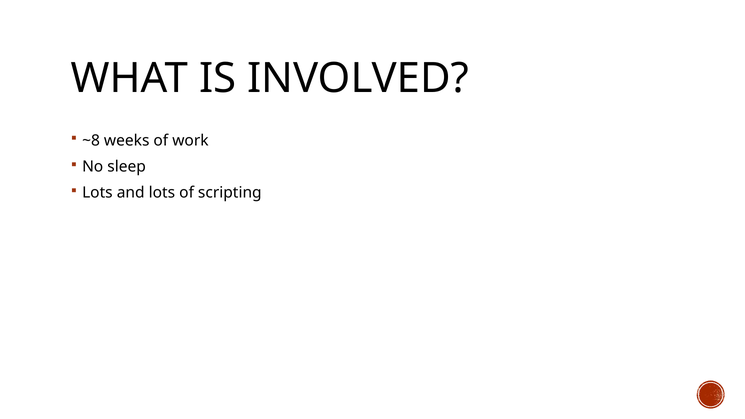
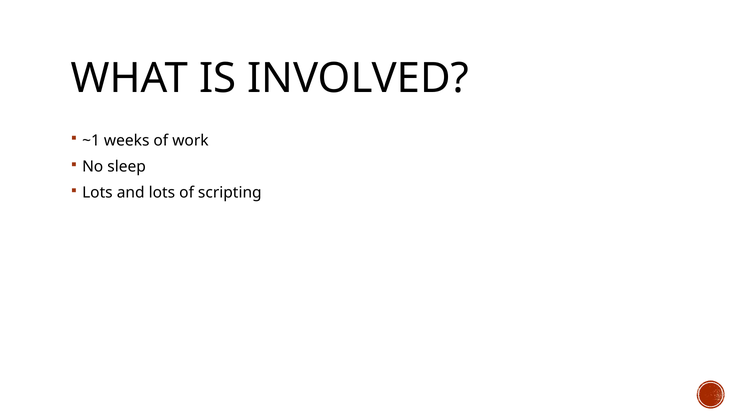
~8: ~8 -> ~1 (91, 141)
